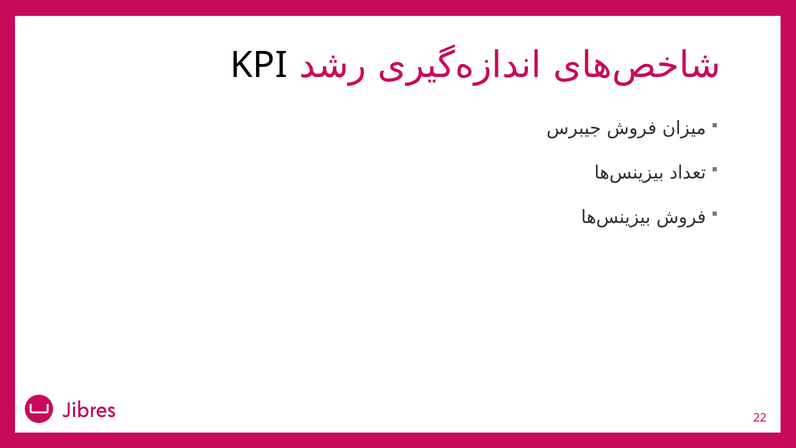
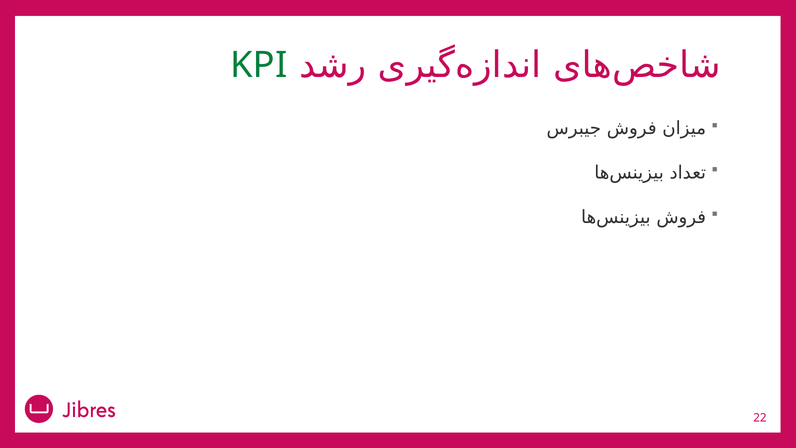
KPI colour: black -> green (259, 65)
